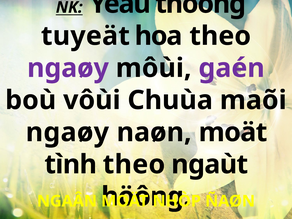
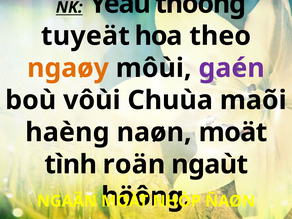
ngaøy colour: purple -> orange (68, 68)
ngaøy: ngaøy -> haèng (67, 132)
tình theo: theo -> roän (134, 164)
